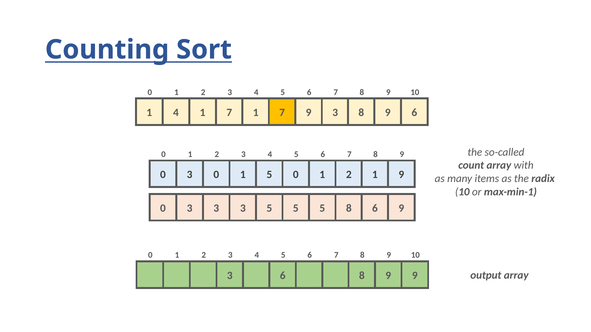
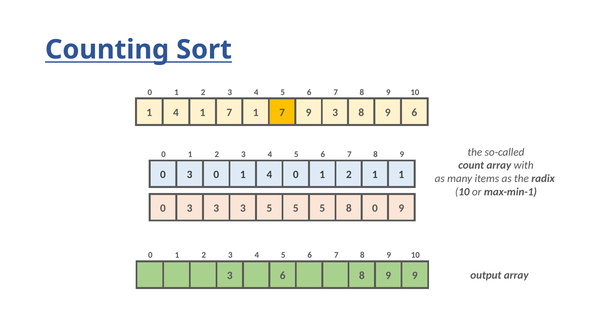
0 1 5: 5 -> 4 (269, 175)
1 9: 9 -> 1 (401, 175)
8 6: 6 -> 0 (375, 208)
